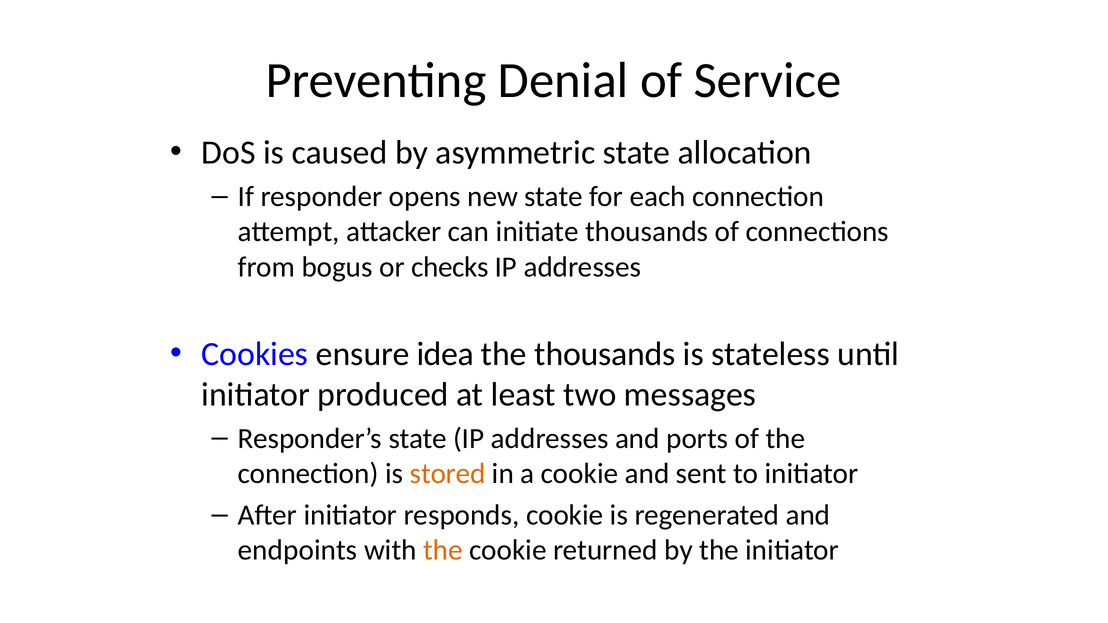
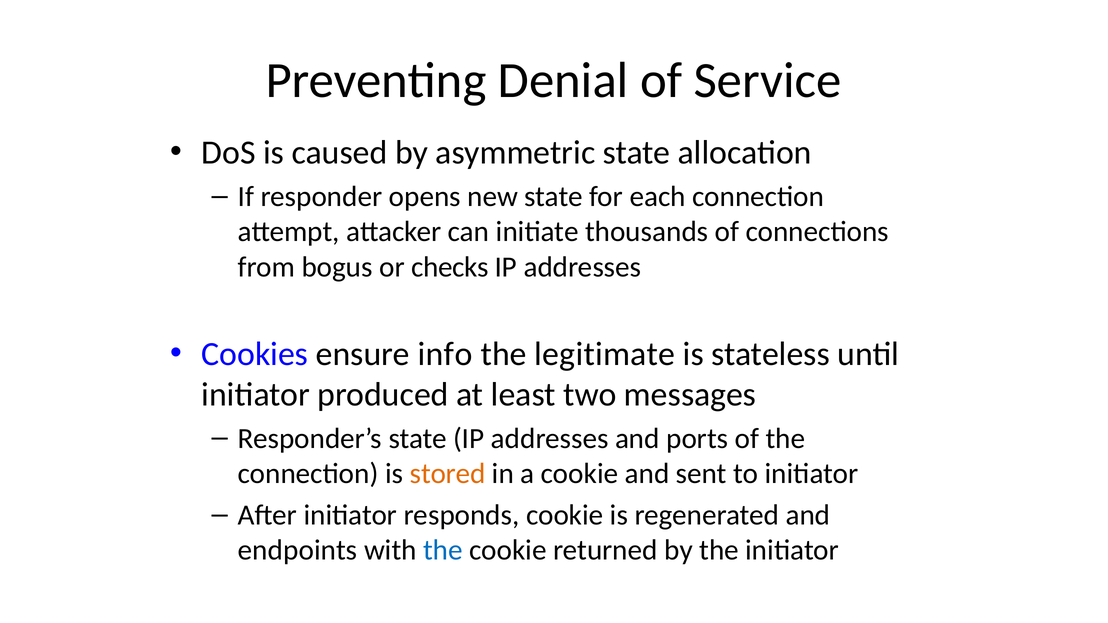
idea: idea -> info (445, 354)
the thousands: thousands -> legitimate (605, 354)
the colour: orange -> blue (443, 550)
